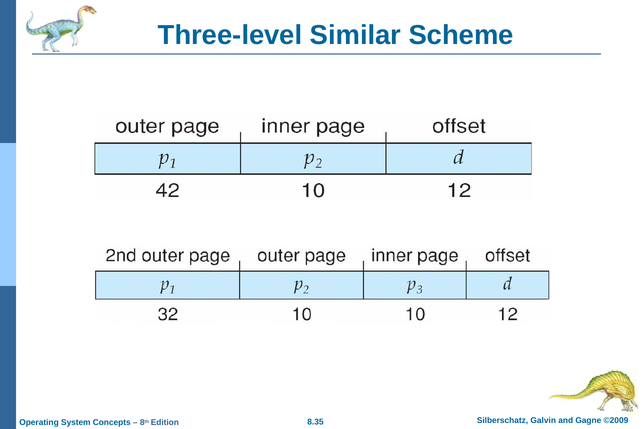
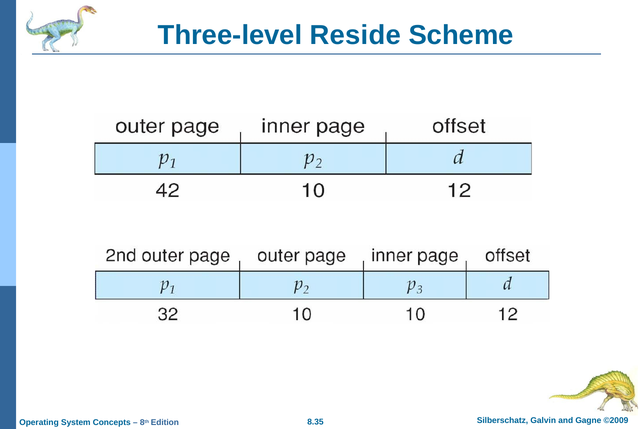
Similar: Similar -> Reside (355, 35)
